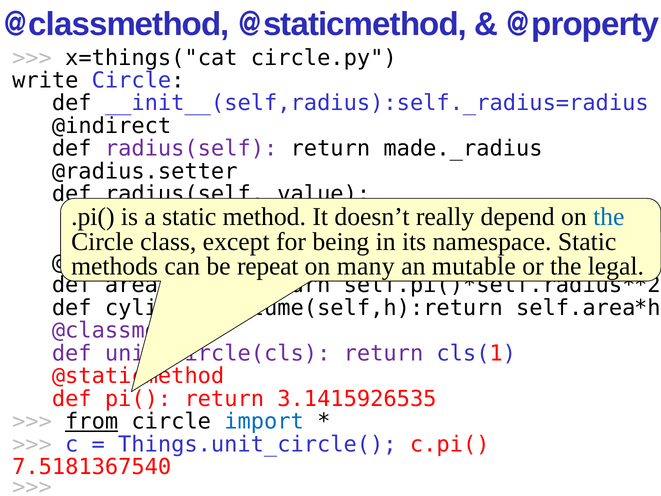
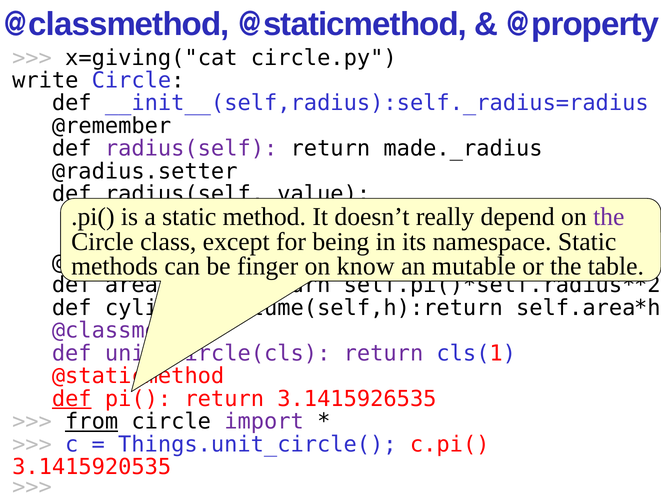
x=things("cat: x=things("cat -> x=giving("cat (151, 58)
@indirect: @indirect -> @remember (112, 126)
the colour: blue -> purple (609, 217)
repeat: repeat -> finger (268, 266)
many: many -> know (366, 266)
legal: legal -> table (616, 266)
def underline: none -> present (72, 399)
import colour: blue -> purple (264, 421)
7.5181367540: 7.5181367540 -> 3.1415920535 (92, 467)
